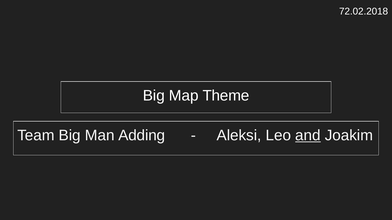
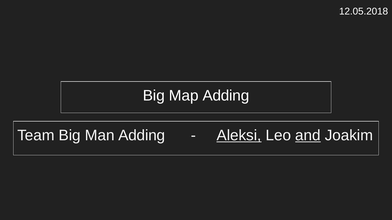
72.02.2018: 72.02.2018 -> 12.05.2018 (364, 11)
Map Theme: Theme -> Adding (226, 96)
Aleksi underline: none -> present (239, 136)
